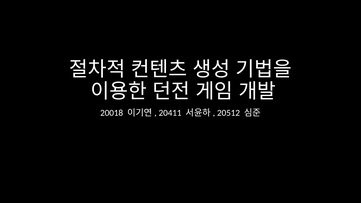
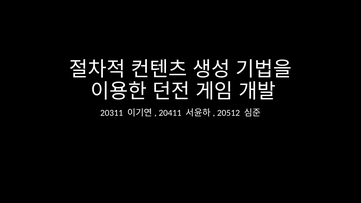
20018: 20018 -> 20311 (112, 113)
